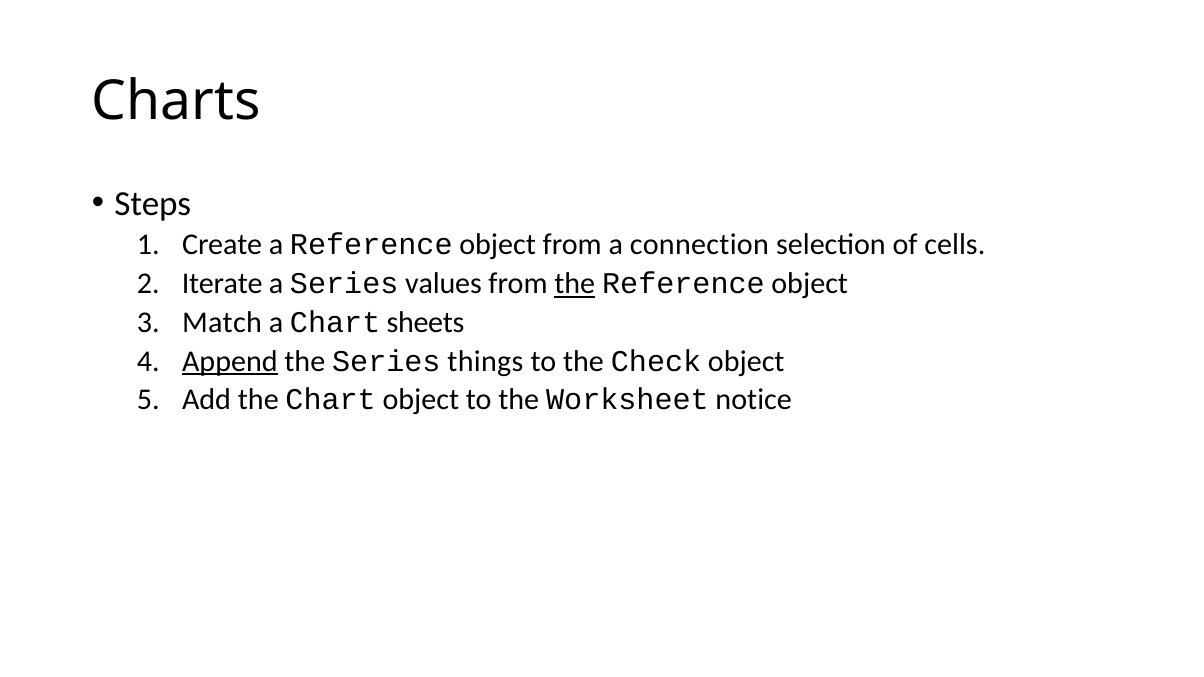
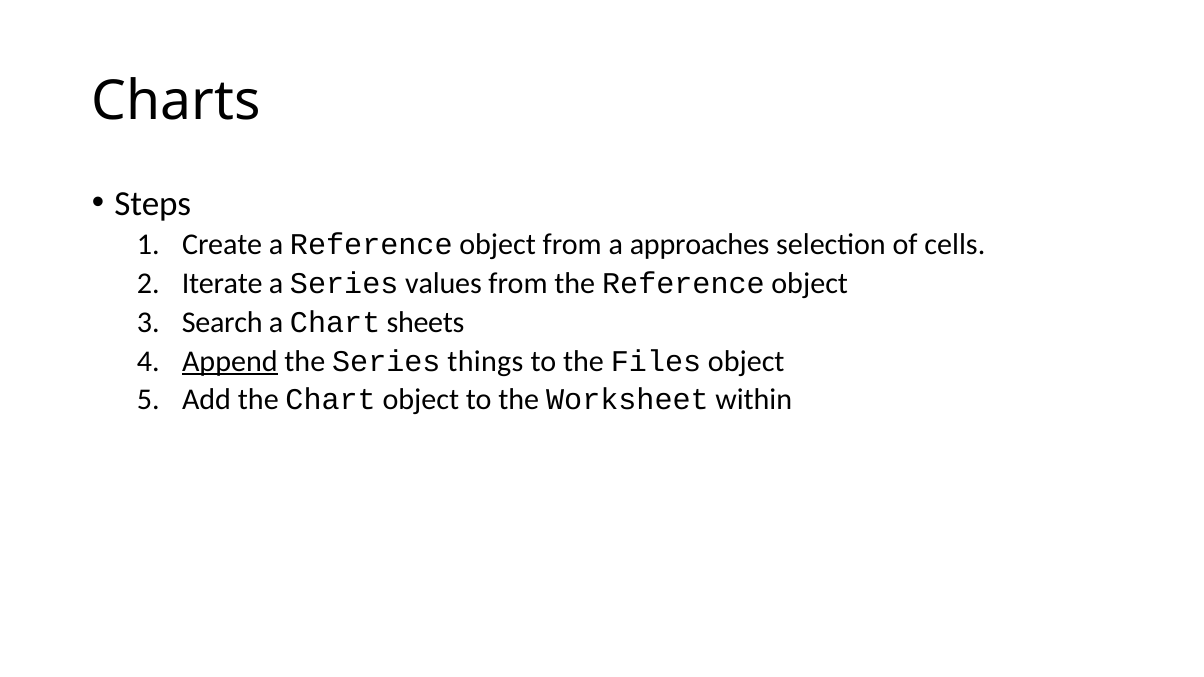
connection: connection -> approaches (700, 245)
the underline: present -> none (575, 284)
Match: Match -> Search (222, 323)
Check: Check -> Files (656, 361)
notice: notice -> within (754, 400)
